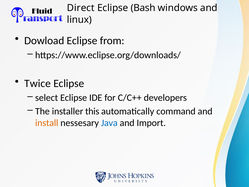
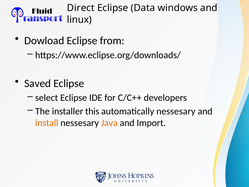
Bash: Bash -> Data (143, 8)
Twice: Twice -> Saved (38, 83)
automatically command: command -> nessesary (176, 111)
Java colour: blue -> orange (109, 123)
